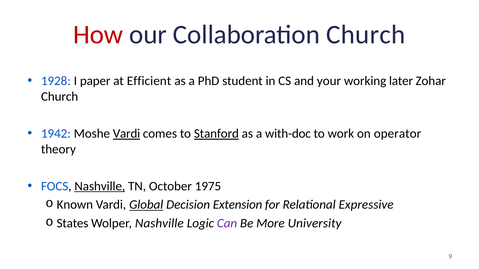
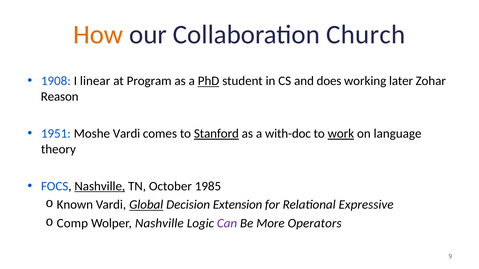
How colour: red -> orange (98, 35)
1928: 1928 -> 1908 (56, 81)
paper: paper -> linear (95, 81)
Efficient: Efficient -> Program (149, 81)
PhD underline: none -> present (209, 81)
your: your -> does (329, 81)
Church: Church -> Reason (60, 97)
1942: 1942 -> 1951 (56, 134)
Vardi underline: present -> none (127, 134)
work underline: none -> present (341, 134)
operator: operator -> language (398, 134)
1975: 1975 -> 1985 (208, 186)
States: States -> Comp (72, 224)
University: University -> Operators (315, 224)
